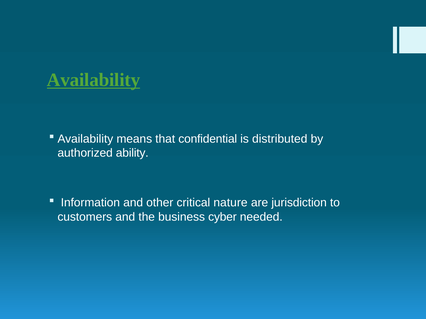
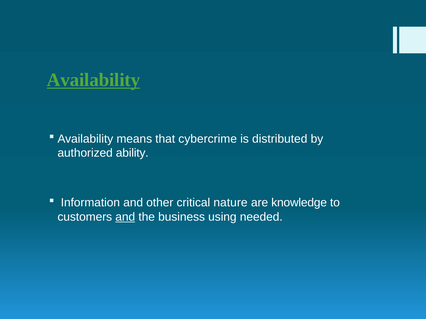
confidential: confidential -> cybercrime (208, 139)
jurisdiction: jurisdiction -> knowledge (299, 203)
and underline: none -> present (125, 217)
cyber: cyber -> using (222, 217)
